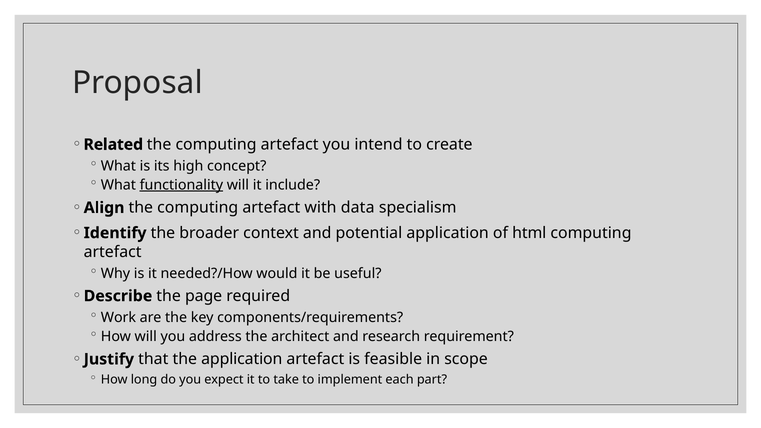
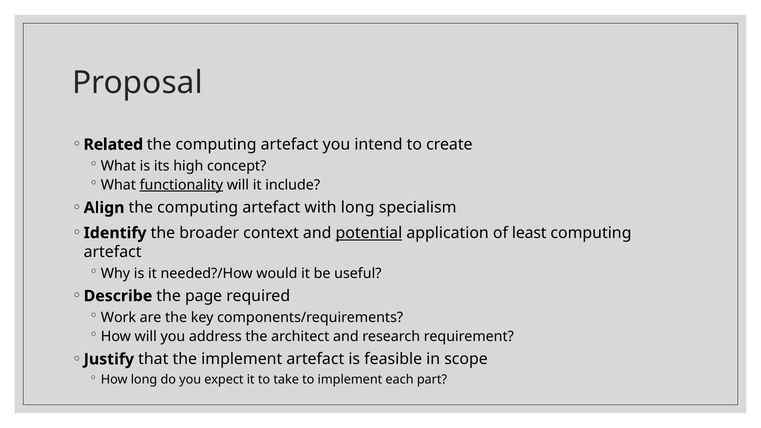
with data: data -> long (358, 208)
potential underline: none -> present (369, 233)
html: html -> least (529, 233)
the application: application -> implement (242, 359)
